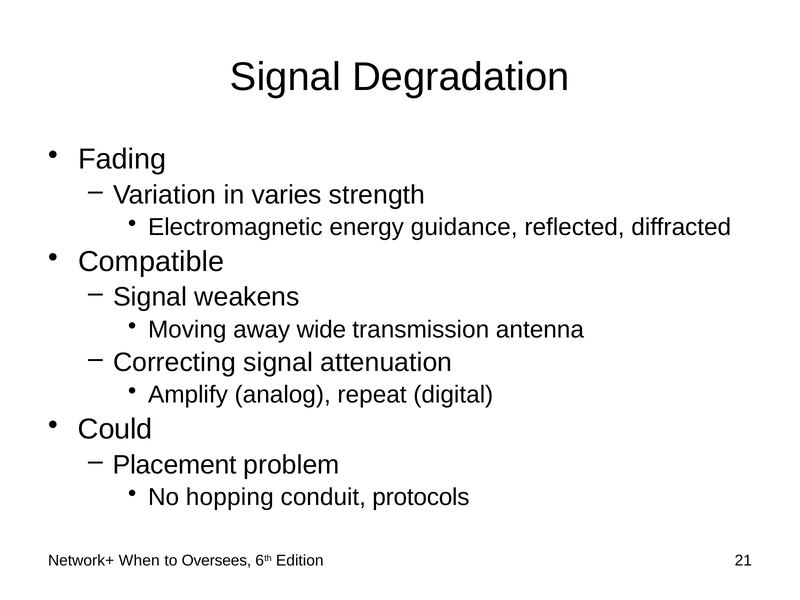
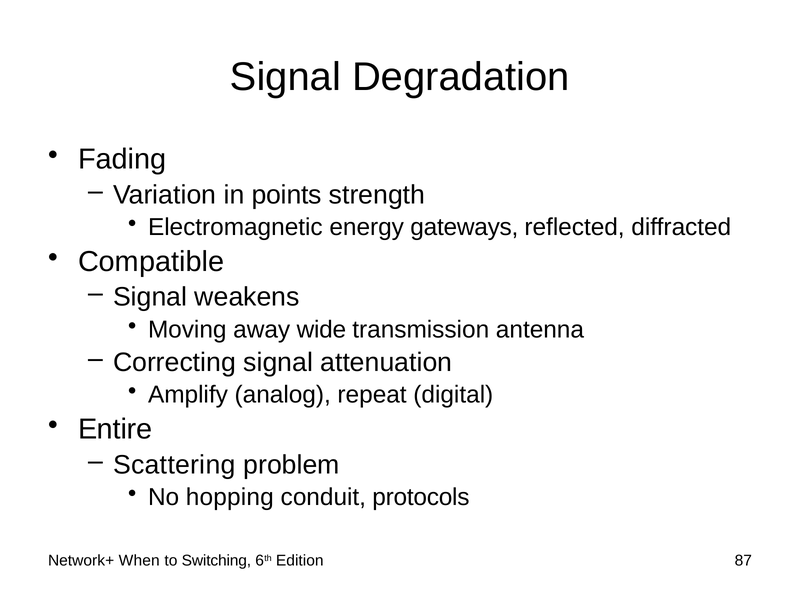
varies: varies -> points (287, 195)
guidance: guidance -> gateways (464, 227)
Could: Could -> Entire (115, 429)
Placement: Placement -> Scattering (174, 465)
Oversees: Oversees -> Switching (216, 561)
21: 21 -> 87 (743, 561)
